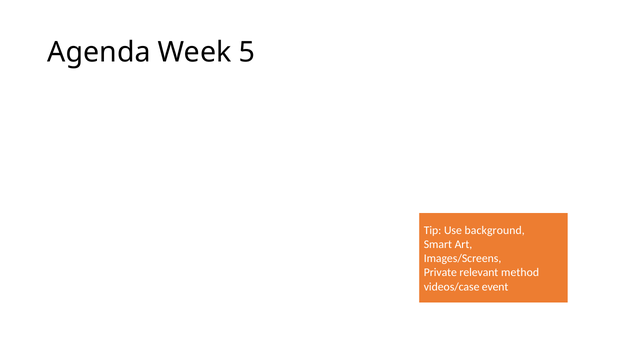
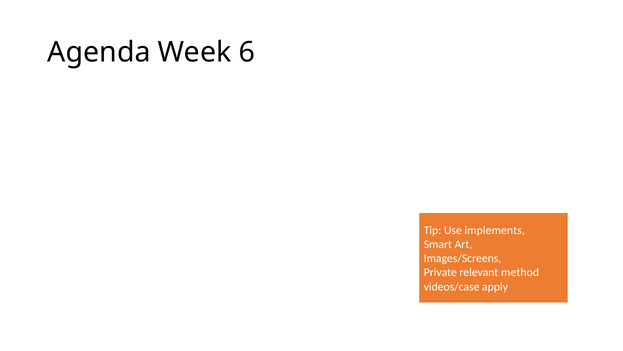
5: 5 -> 6 (247, 52)
background: background -> implements (495, 230)
event: event -> apply (495, 286)
